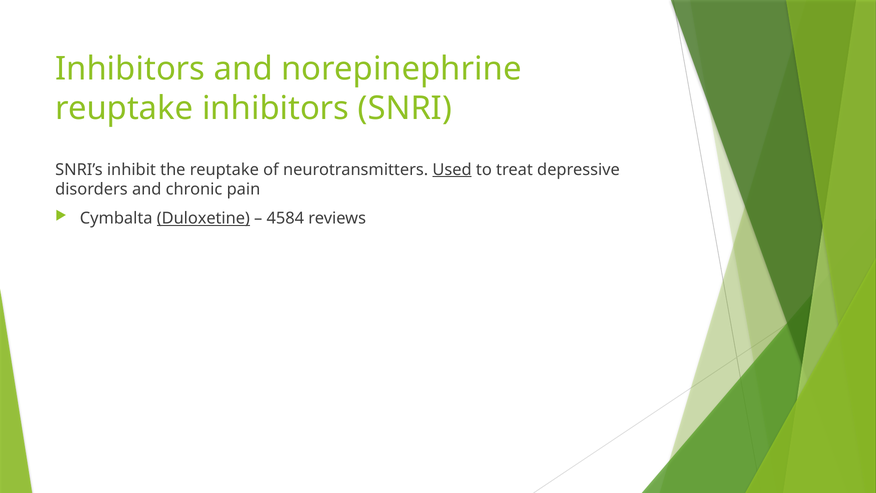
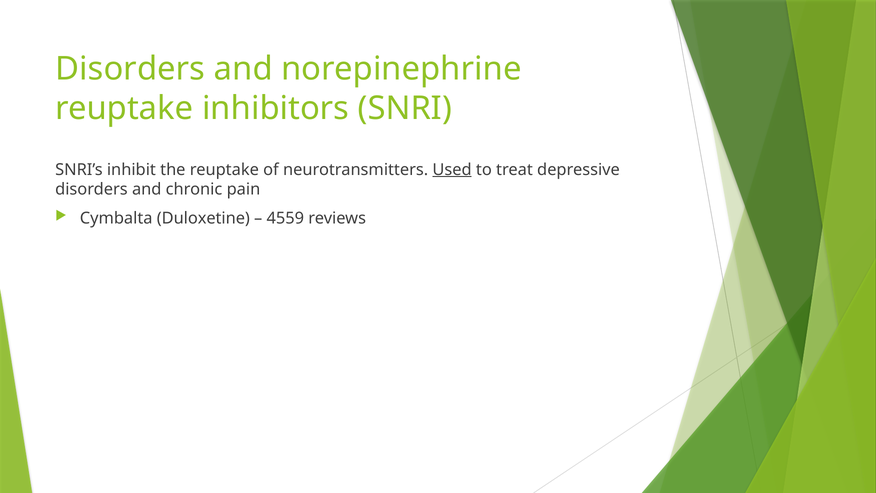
Inhibitors: Inhibitors -> Disorders (130, 69)
Duloxetine underline: present -> none (203, 218)
4584: 4584 -> 4559 (285, 218)
